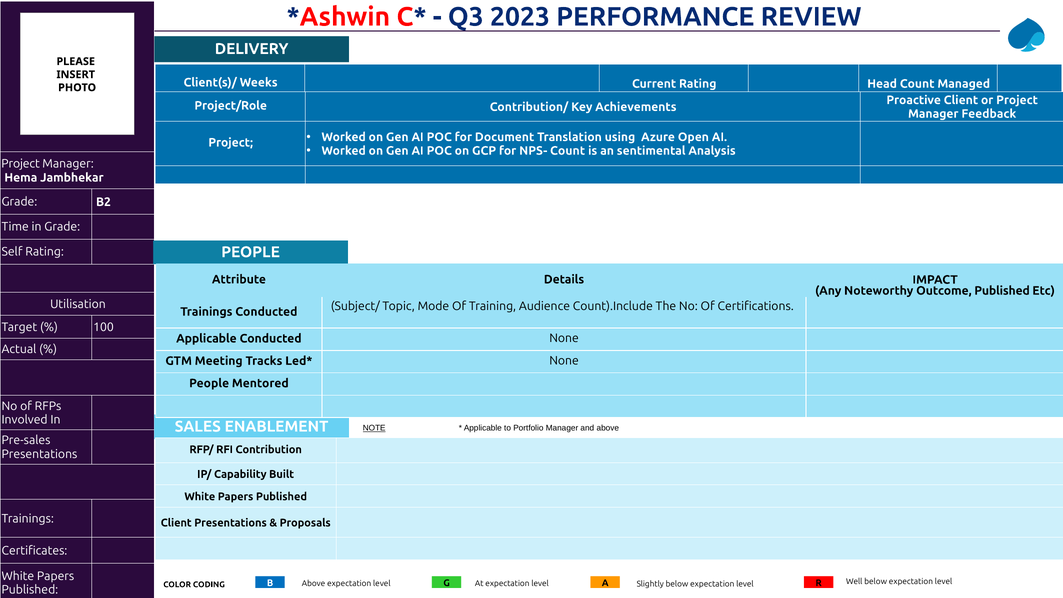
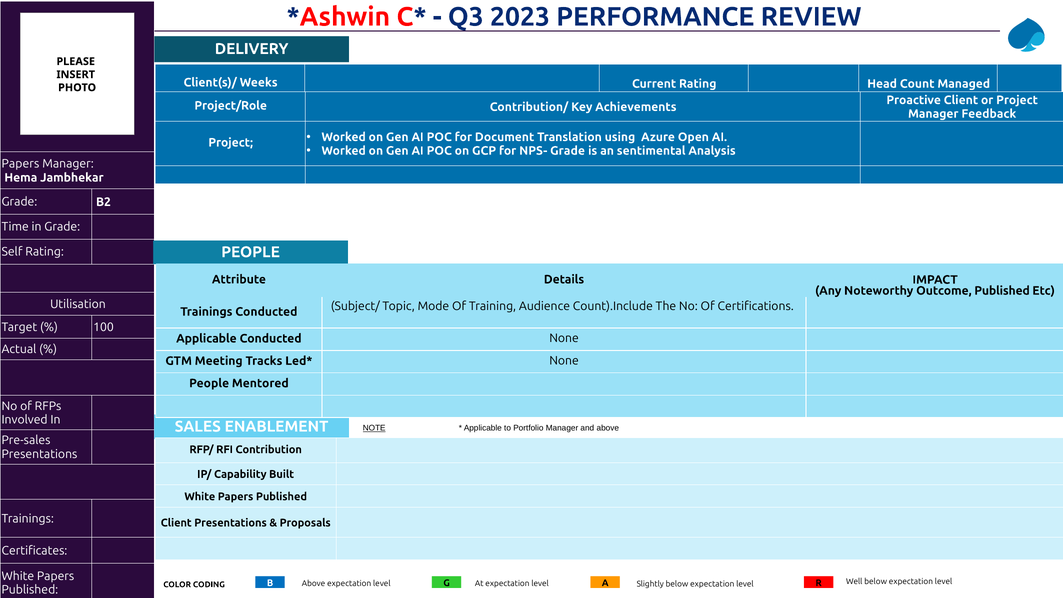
NPS- Count: Count -> Grade (568, 151)
Project: Project -> Papers (20, 164)
